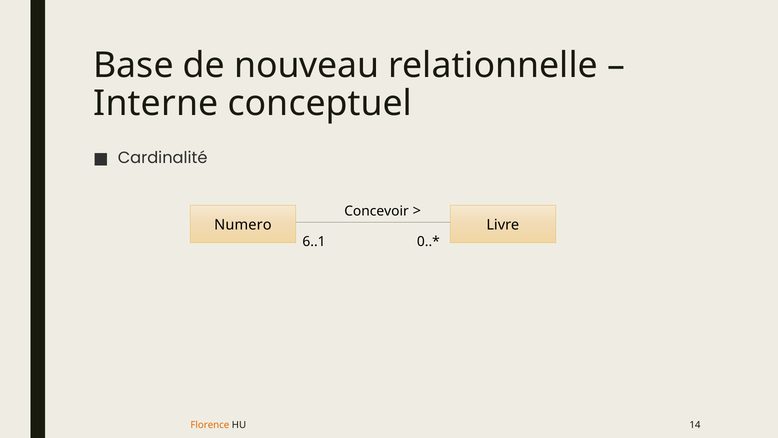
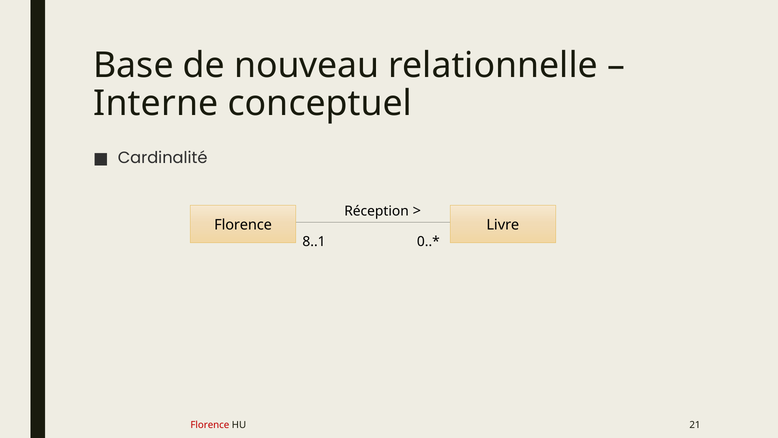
Concevoir: Concevoir -> Réception (377, 211)
Numero: Numero -> Florence (243, 225)
6..1: 6..1 -> 8..1 (314, 242)
Florence colour: orange -> red (210, 425)
14: 14 -> 21 (695, 425)
